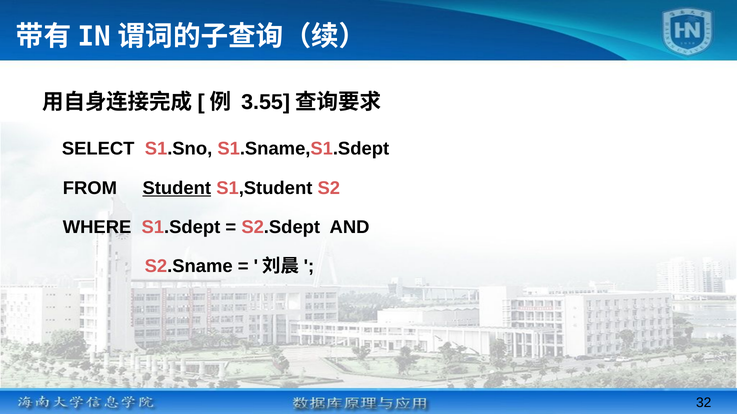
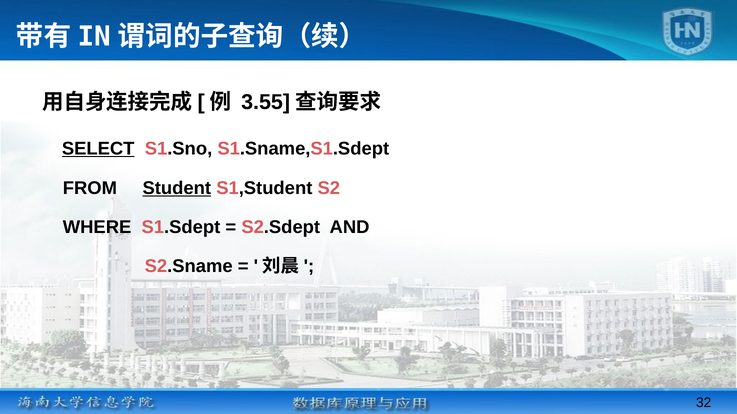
SELECT underline: none -> present (98, 149)
